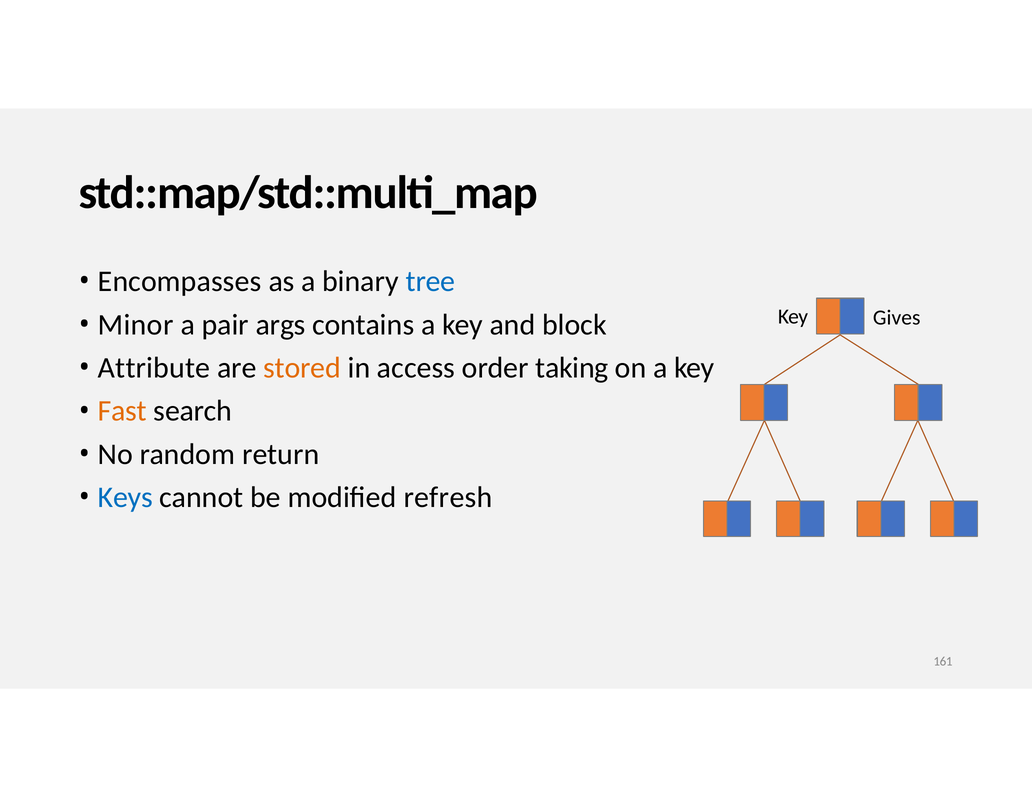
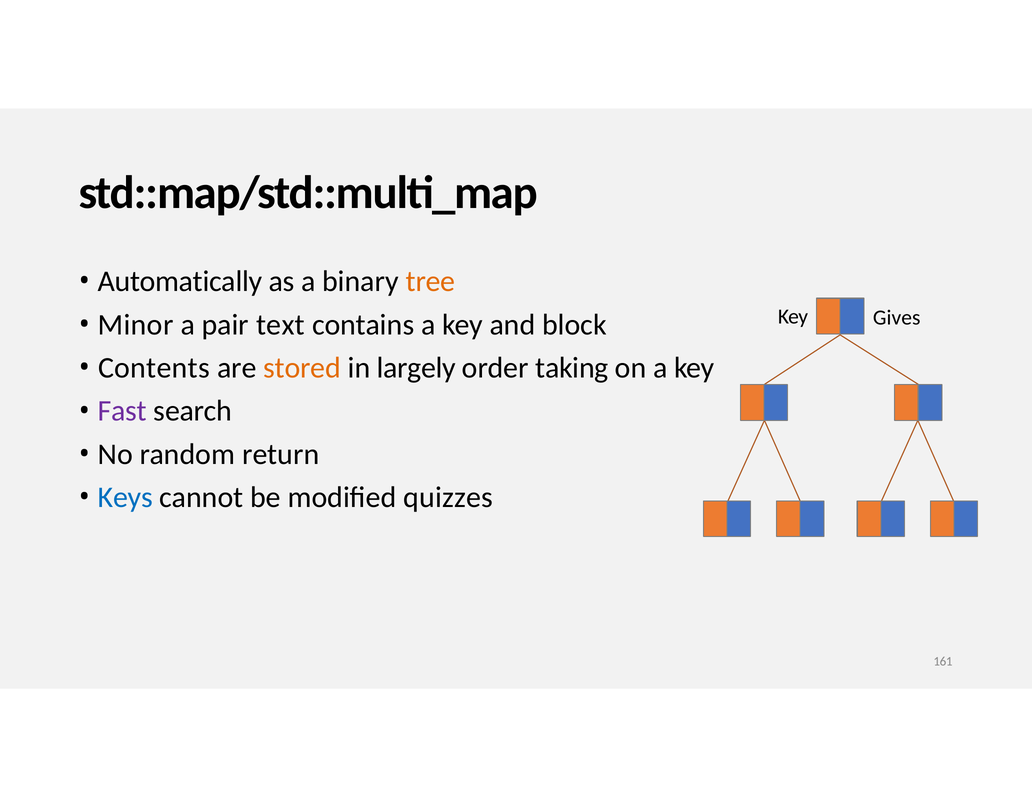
Encompasses: Encompasses -> Automatically (180, 282)
tree colour: blue -> orange (431, 282)
args: args -> text (280, 325)
Attribute: Attribute -> Contents (154, 368)
access: access -> largely (416, 368)
Fast colour: orange -> purple (122, 411)
refresh: refresh -> quizzes (448, 498)
